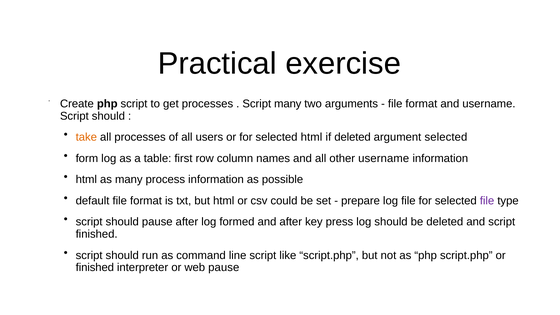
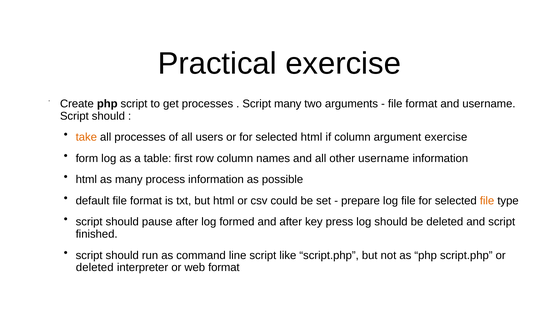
if deleted: deleted -> column (352, 137)
argument selected: selected -> exercise (446, 137)
file colour: purple -> orange (487, 201)
finished: finished -> deleted (95, 267)
web pause: pause -> format (224, 267)
